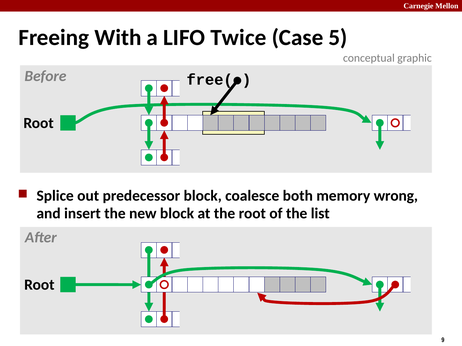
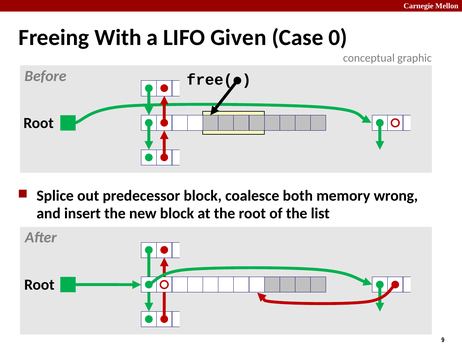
Twice: Twice -> Given (238, 38)
5: 5 -> 0 (338, 38)
